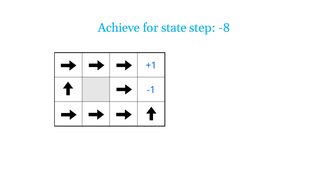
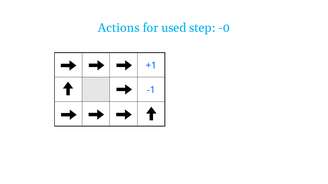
Achieve: Achieve -> Actions (119, 28)
state: state -> used (174, 28)
-8: -8 -> -0 (224, 28)
